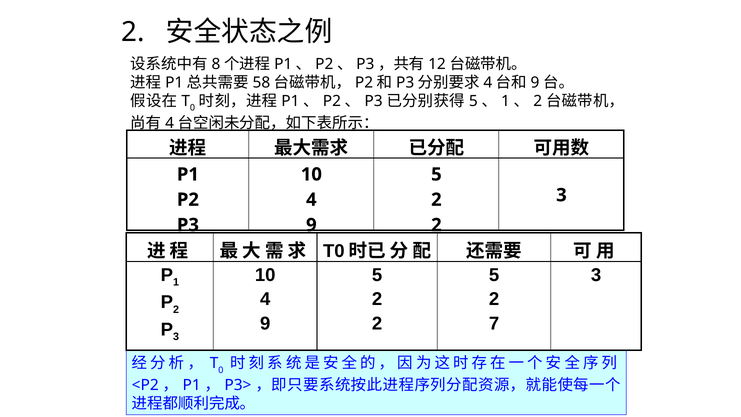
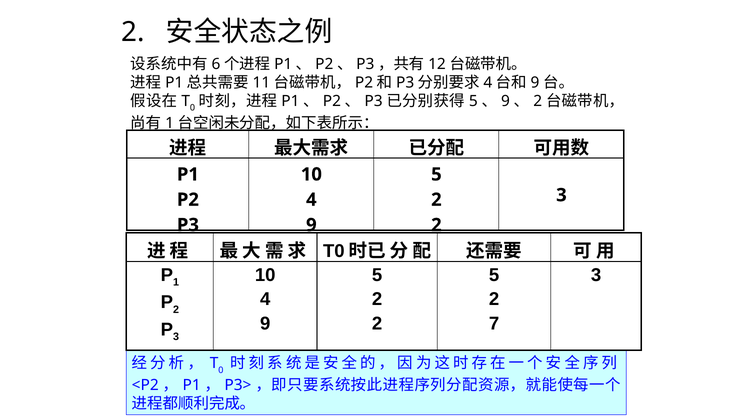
8: 8 -> 6 (216, 64)
58: 58 -> 11 (261, 83)
1: 1 -> 9 (505, 101)
4: 4 -> 1 (170, 123)
